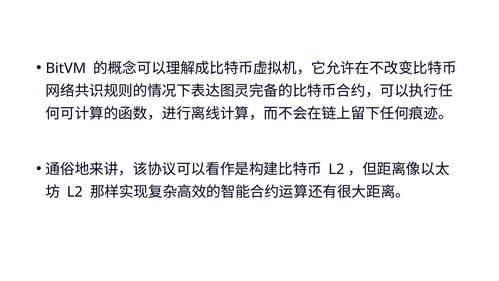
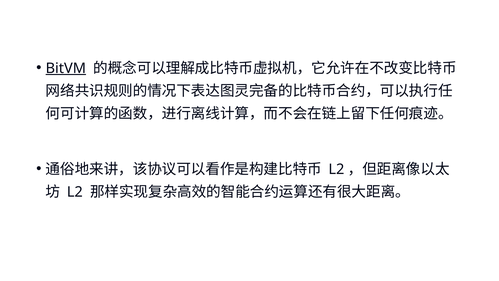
BitVM underline: none -> present (66, 68)
